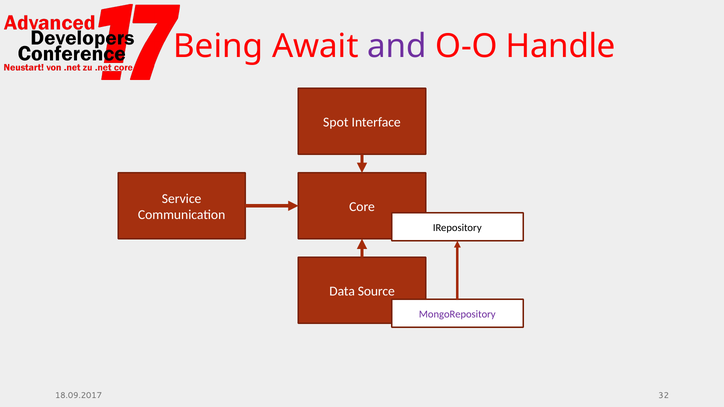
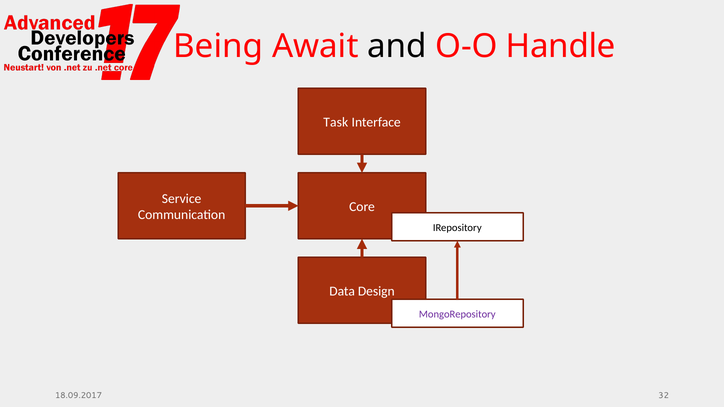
and colour: purple -> black (397, 47)
Spot: Spot -> Task (336, 122)
Source: Source -> Design (376, 291)
